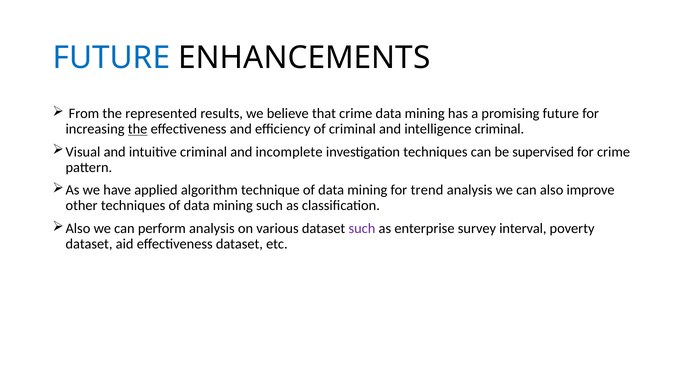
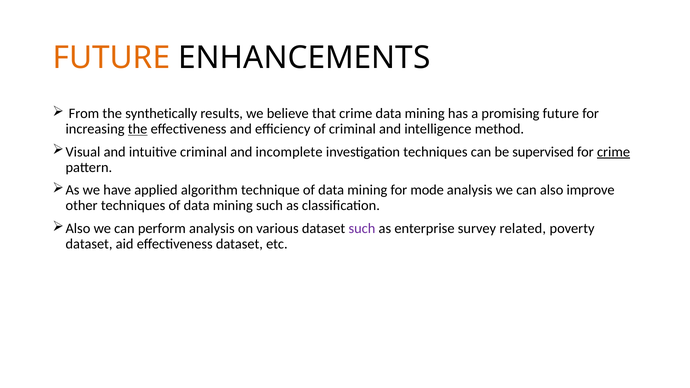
FUTURE colour: blue -> orange (111, 58)
represented: represented -> synthetically (161, 114)
intelligence criminal: criminal -> method (499, 129)
crime underline: none -> present (614, 152)
trend: trend -> mode (427, 190)
interval: interval -> related (523, 228)
